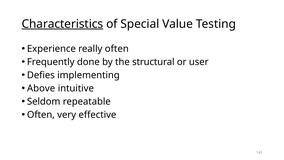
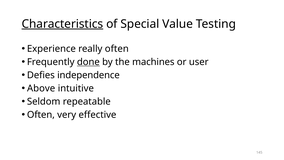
done underline: none -> present (88, 62)
structural: structural -> machines (153, 62)
implementing: implementing -> independence (88, 75)
